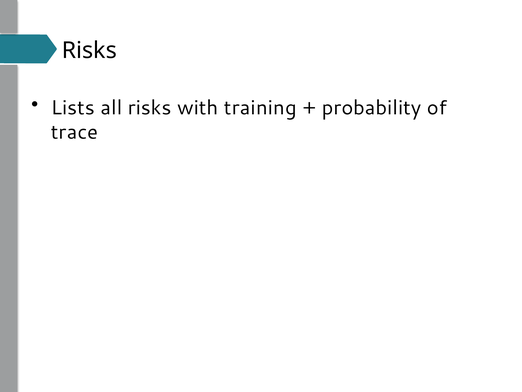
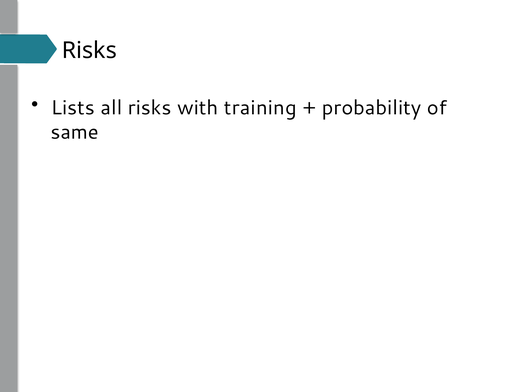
trace: trace -> same (75, 132)
